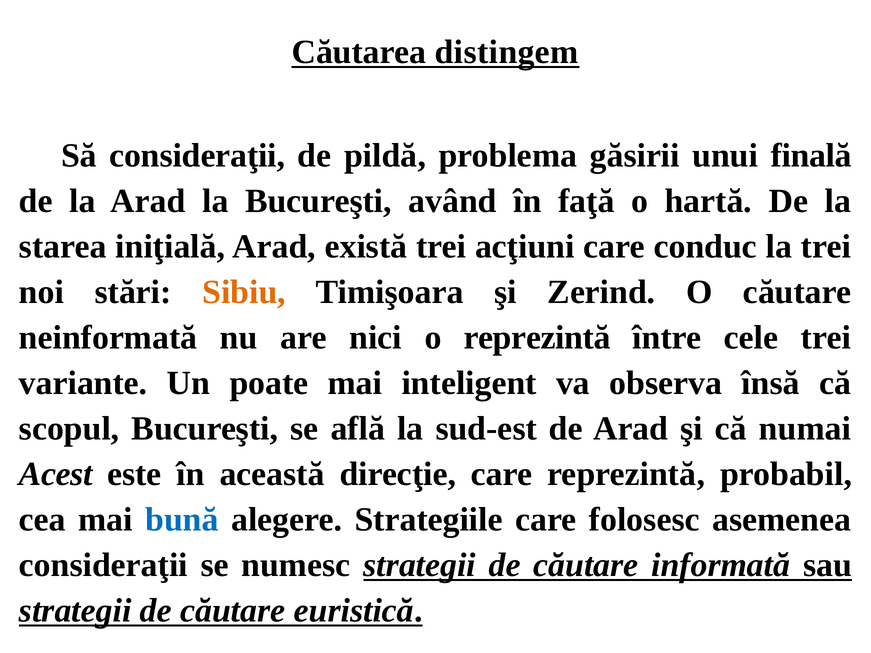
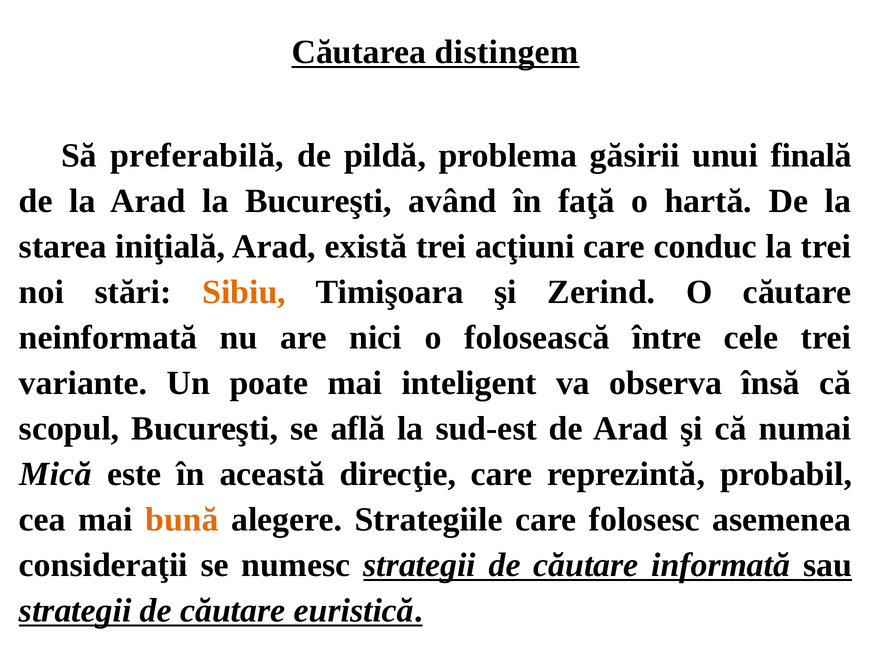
Să consideraţii: consideraţii -> preferabilă (197, 155)
o reprezintă: reprezintă -> folosească (537, 338)
Acest: Acest -> Mică (55, 474)
bună colour: blue -> orange (182, 520)
